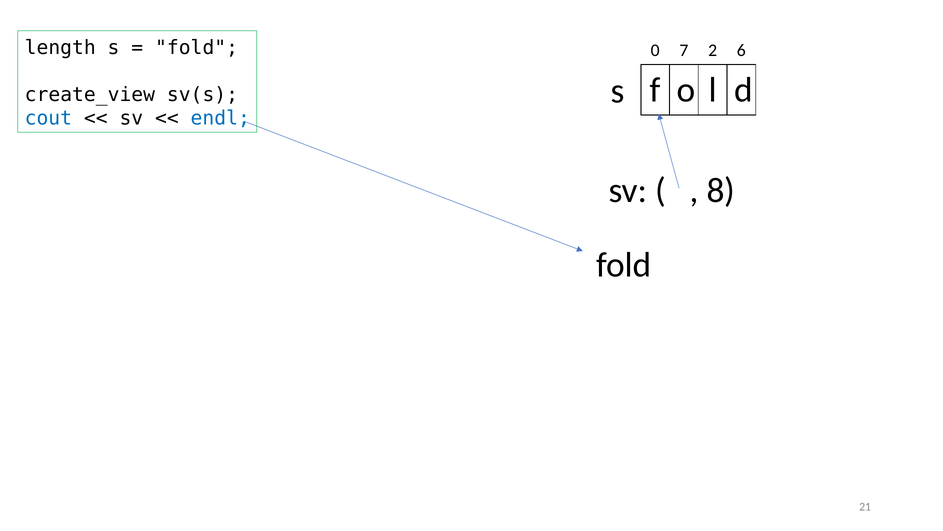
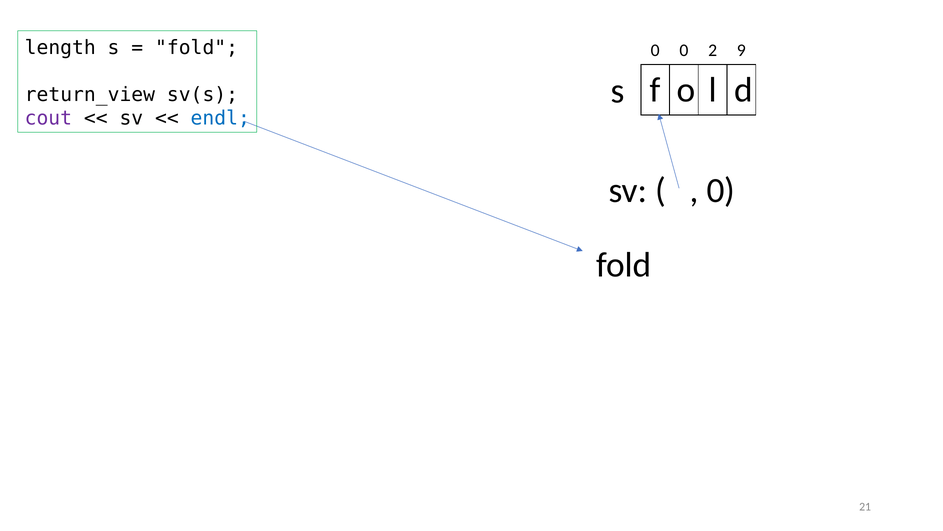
0 7: 7 -> 0 (684, 50)
6: 6 -> 9 (741, 50)
create_view: create_view -> return_view (90, 95)
cout colour: blue -> purple (48, 118)
8: 8 -> 0 (721, 190)
